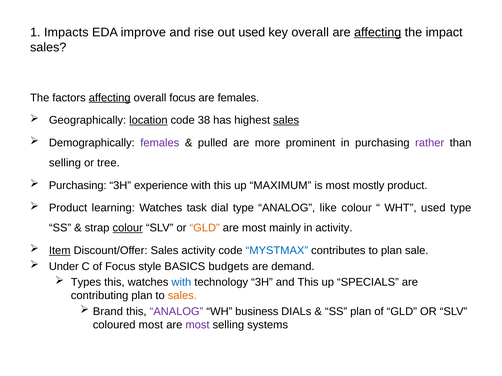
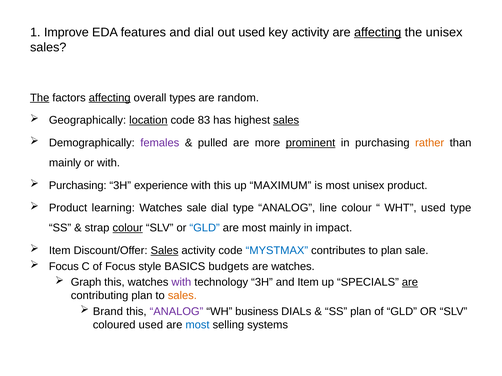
Impacts: Impacts -> Improve (66, 32)
improve: improve -> features (143, 32)
and rise: rise -> dial (204, 32)
key overall: overall -> activity (310, 32)
the impact: impact -> unisex (444, 32)
The underline: none -> present (40, 98)
overall focus: focus -> types (182, 98)
are females: females -> random (238, 98)
38: 38 -> 83 (204, 120)
prominent underline: none -> present (311, 143)
rather colour: purple -> orange (430, 143)
selling: selling -> mainly (65, 163)
or tree: tree -> with (109, 163)
most mostly: mostly -> unisex (369, 186)
Watches task: task -> sale (197, 208)
like: like -> line (328, 208)
GLD colour: orange -> blue (205, 228)
in activity: activity -> impact (334, 228)
Item underline: present -> none (60, 251)
Sales underline: none -> present (165, 251)
Under: Under -> Focus (64, 267)
are demand: demand -> watches (293, 267)
Types: Types -> Graph (86, 283)
with colour: blue -> purple (181, 283)
and This: This -> Item (308, 283)
are underline: none -> present (410, 283)
coloured most: most -> used (151, 325)
most colour: purple -> blue (197, 325)
